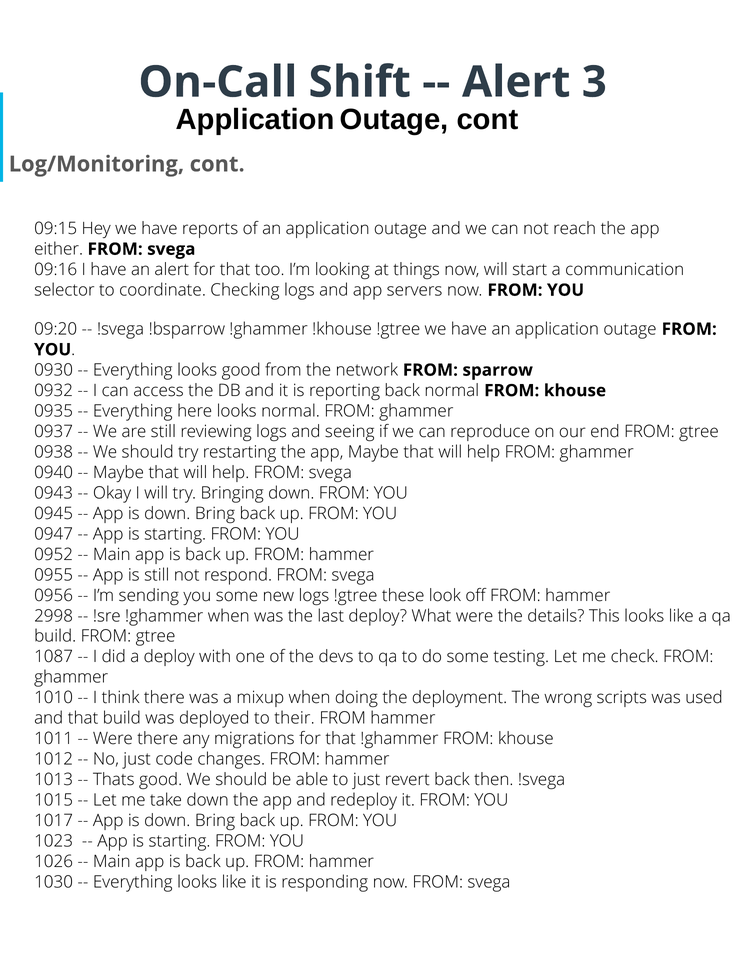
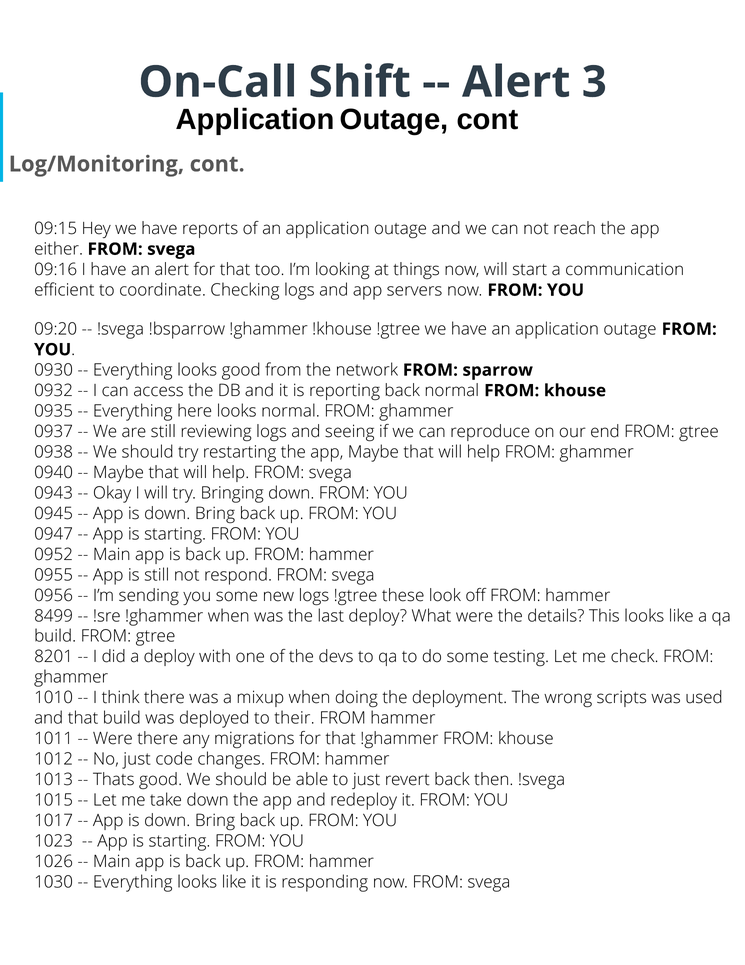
selector: selector -> efficient (64, 290)
2998: 2998 -> 8499 (54, 615)
1087: 1087 -> 8201 (54, 656)
